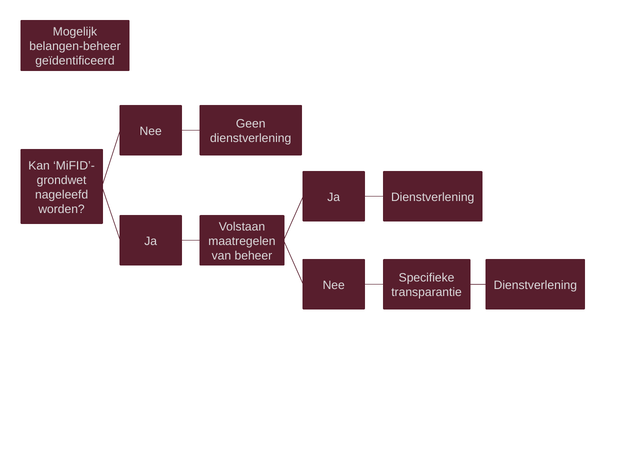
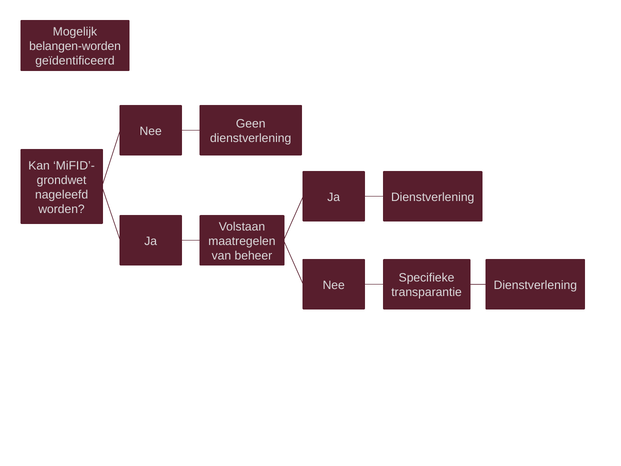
belangen-beheer: belangen-beheer -> belangen-worden (75, 46)
